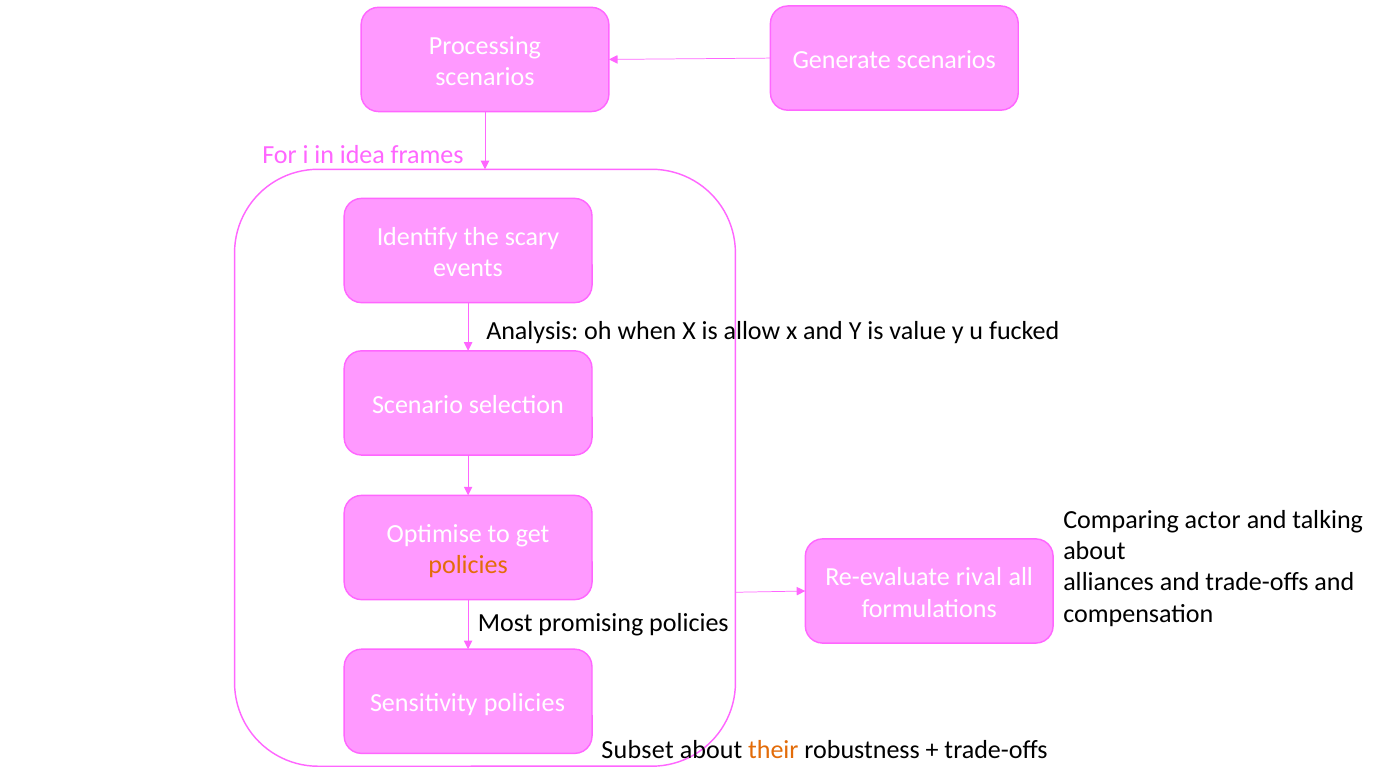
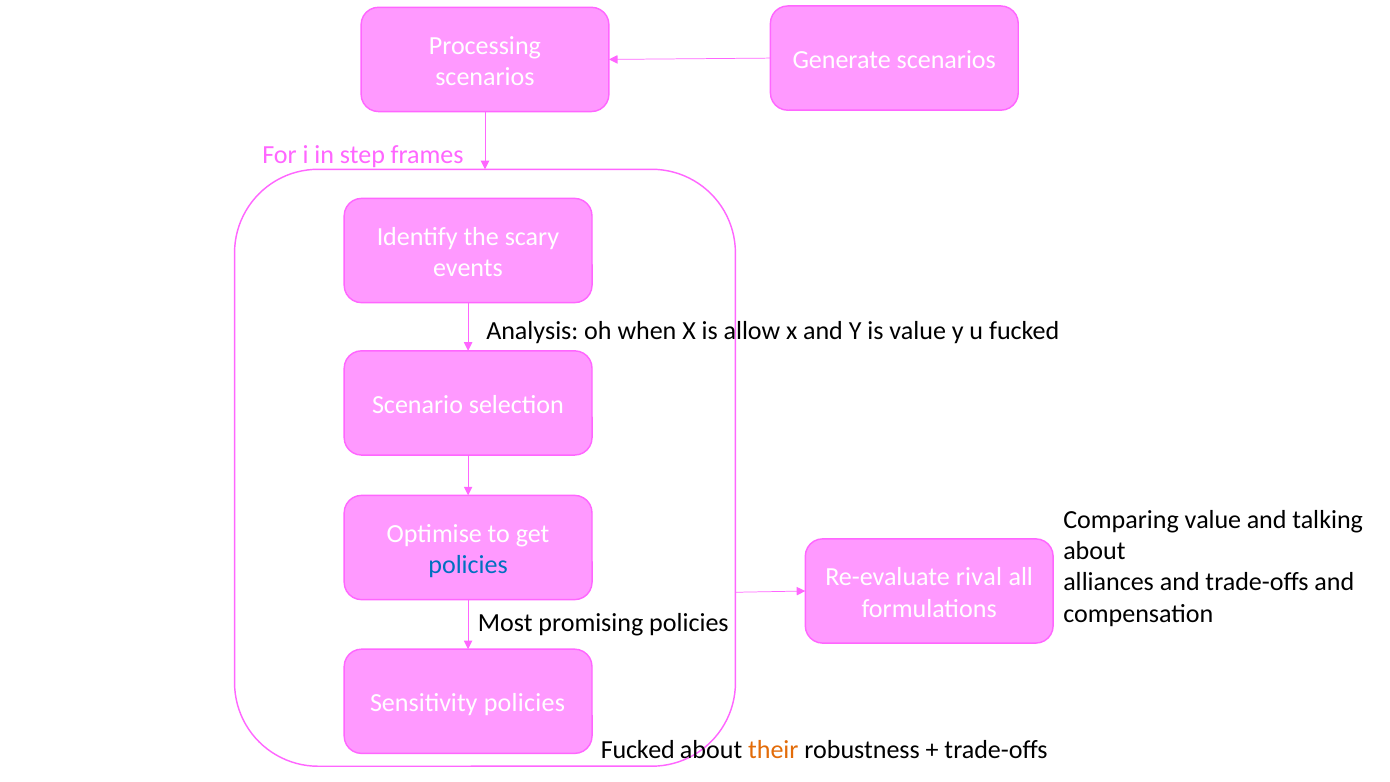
idea: idea -> step (362, 155)
Comparing actor: actor -> value (1213, 520)
policies colour: orange -> blue (468, 565)
Subset: Subset -> Fucked (638, 750)
